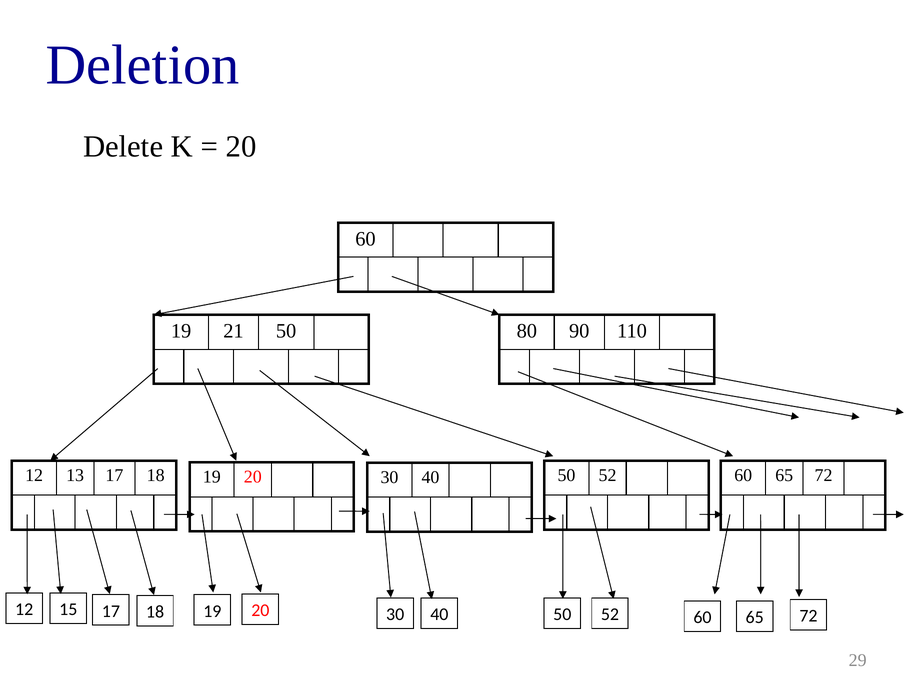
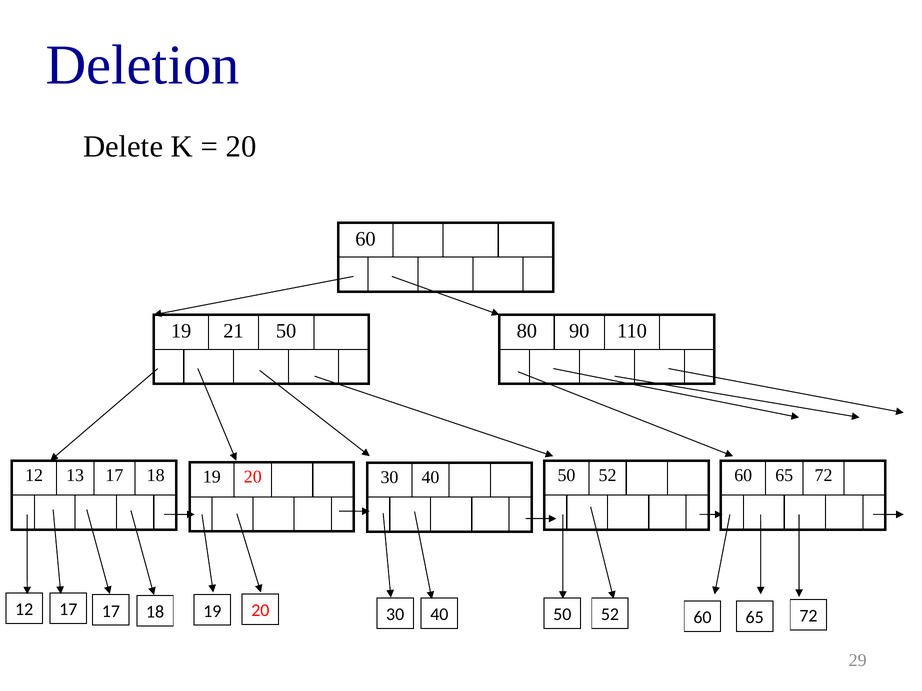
12 15: 15 -> 17 (68, 610)
